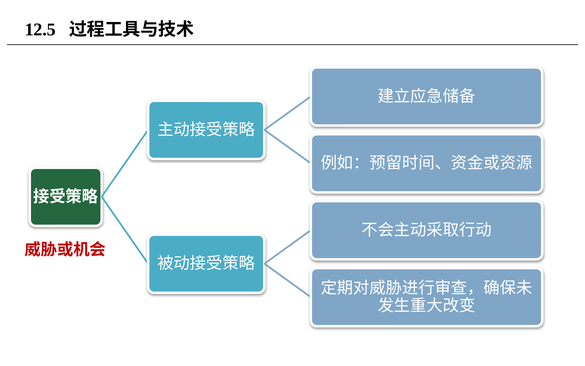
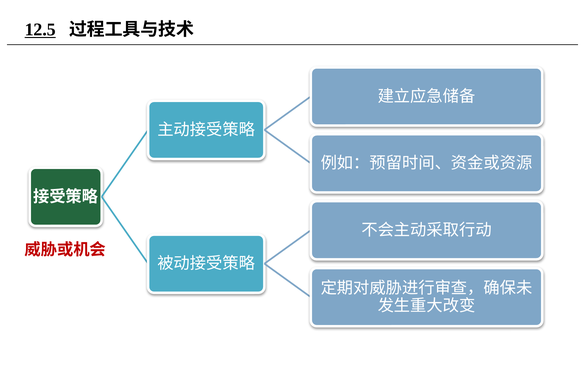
12.5 underline: none -> present (40, 30)
